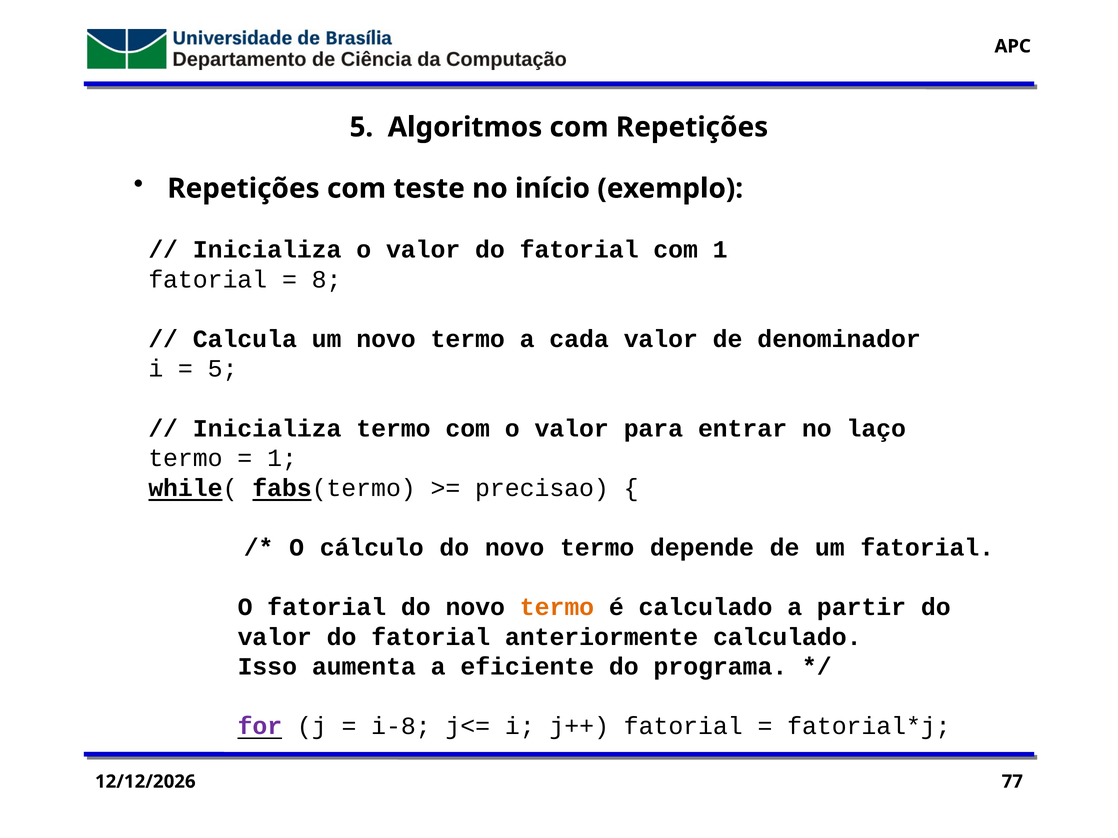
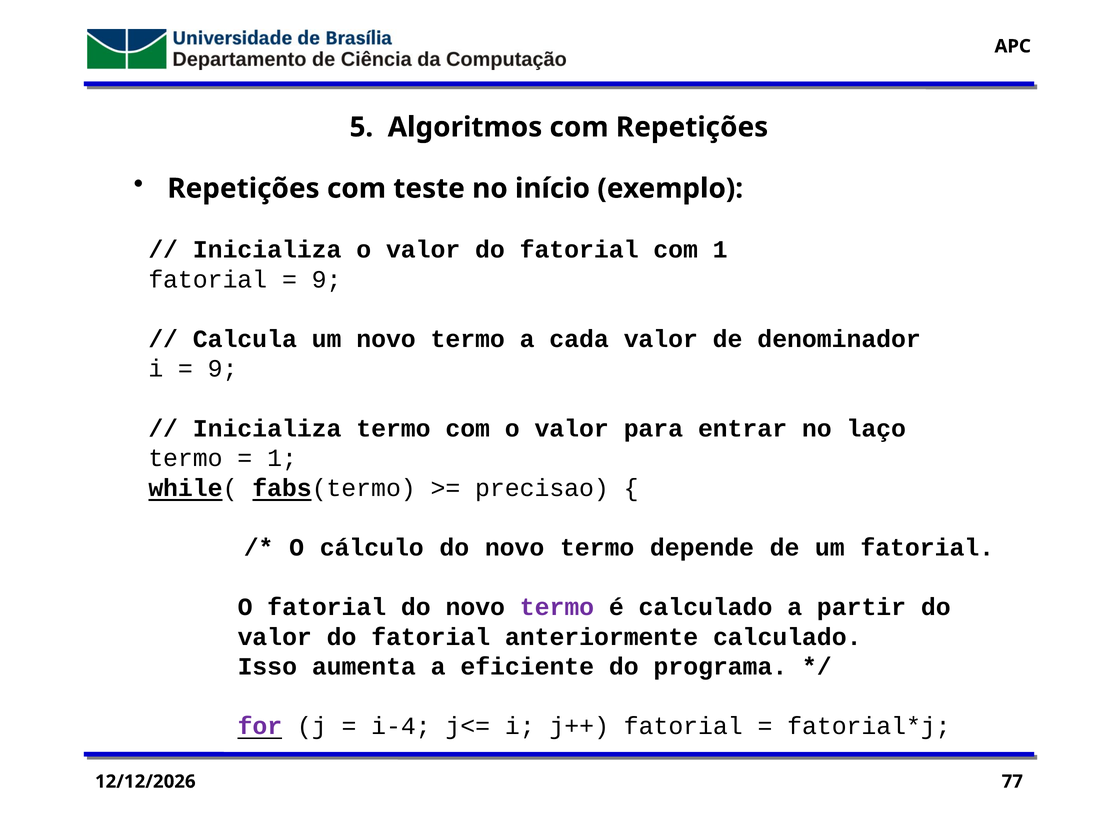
8: 8 -> 9 (327, 280)
5: 5 -> 9 (223, 369)
termo colour: orange -> purple (557, 607)
i-8: i-8 -> i-4 (401, 727)
